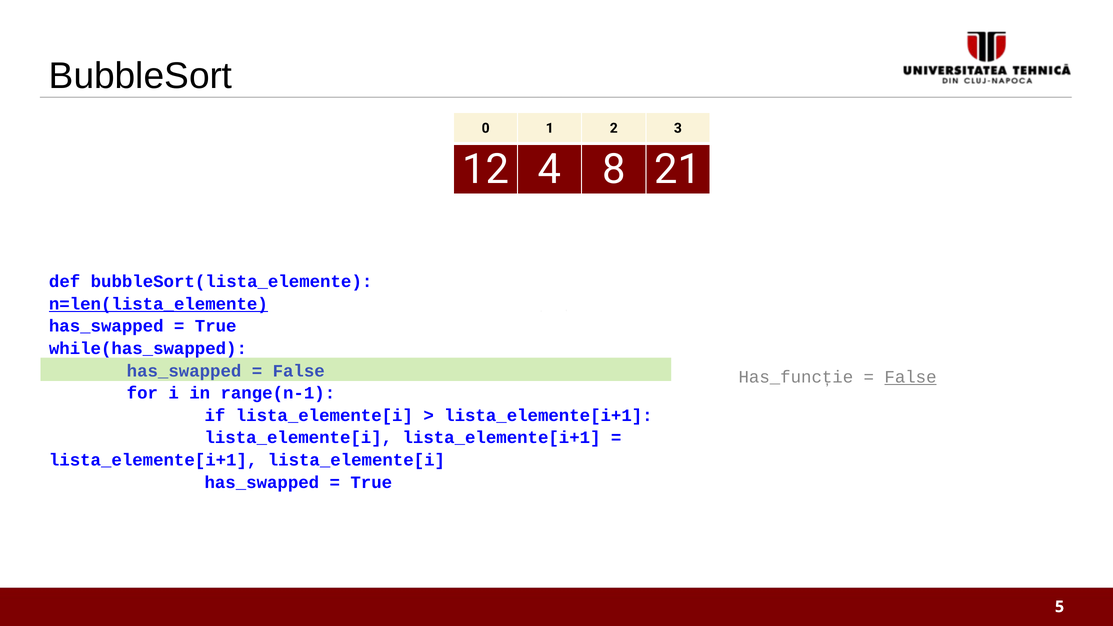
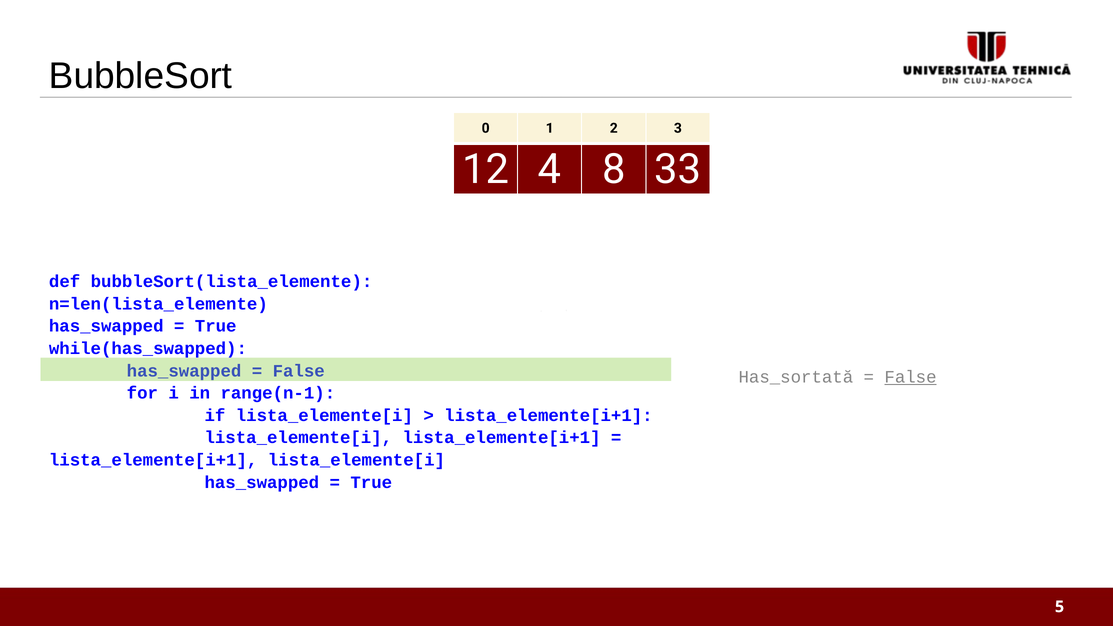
21: 21 -> 33 (678, 169)
n=len(lista_elemente underline: present -> none (158, 304)
Has_funcție: Has_funcție -> Has_sortată (796, 377)
